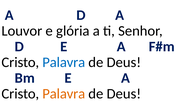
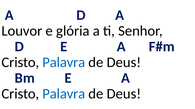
Palavra colour: orange -> blue (64, 94)
